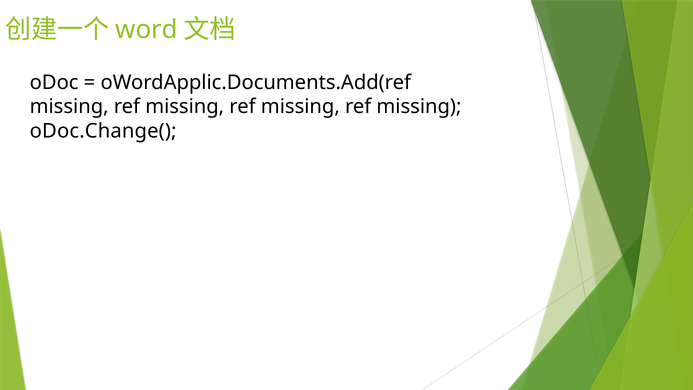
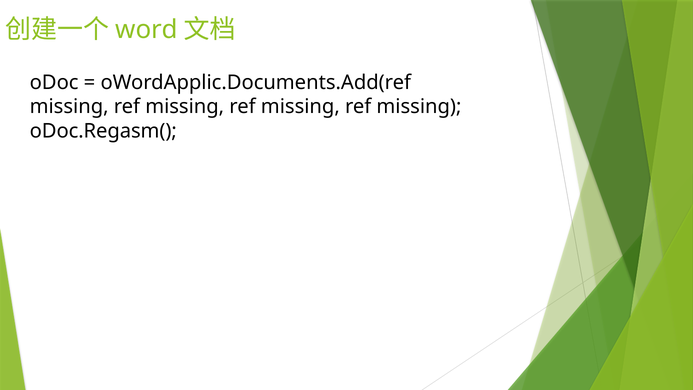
oDoc.Change(: oDoc.Change( -> oDoc.Regasm( (103, 131)
